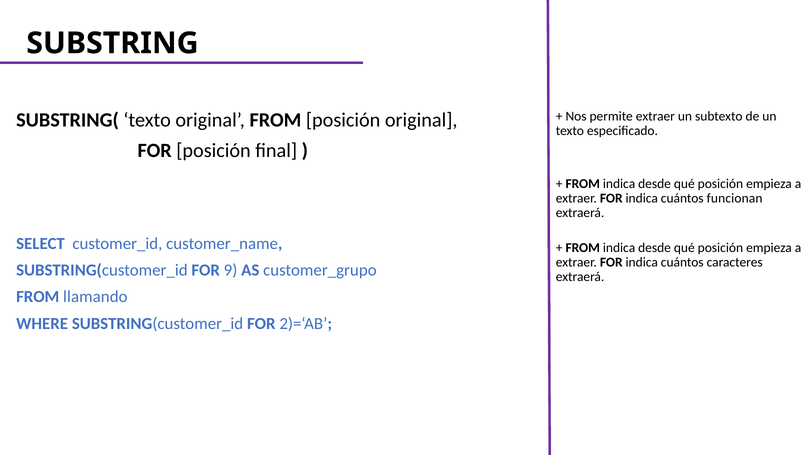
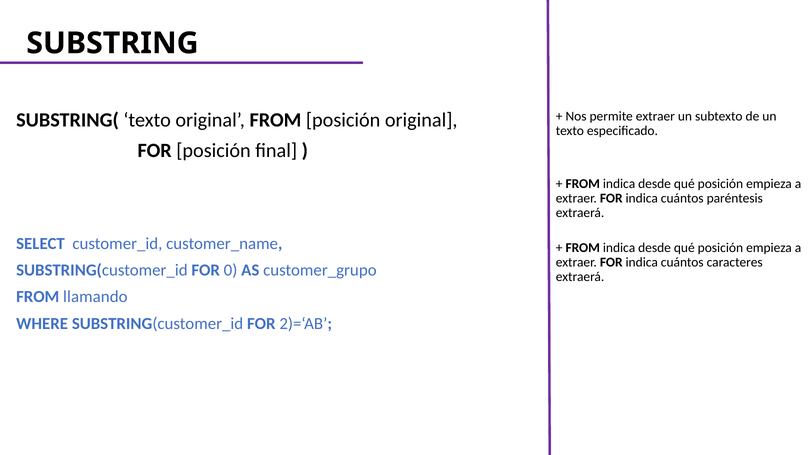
funcionan: funcionan -> paréntesis (735, 198)
9: 9 -> 0 (231, 270)
